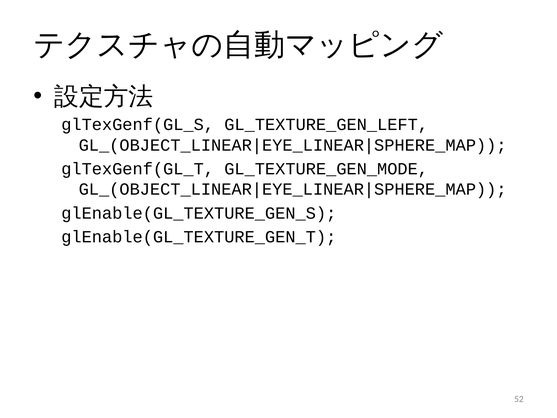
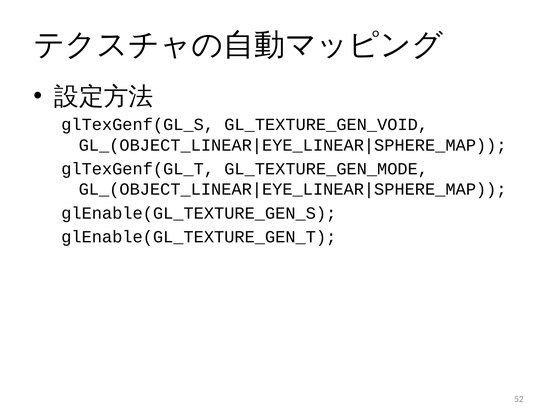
GL_TEXTURE_GEN_LEFT: GL_TEXTURE_GEN_LEFT -> GL_TEXTURE_GEN_VOID (326, 125)
